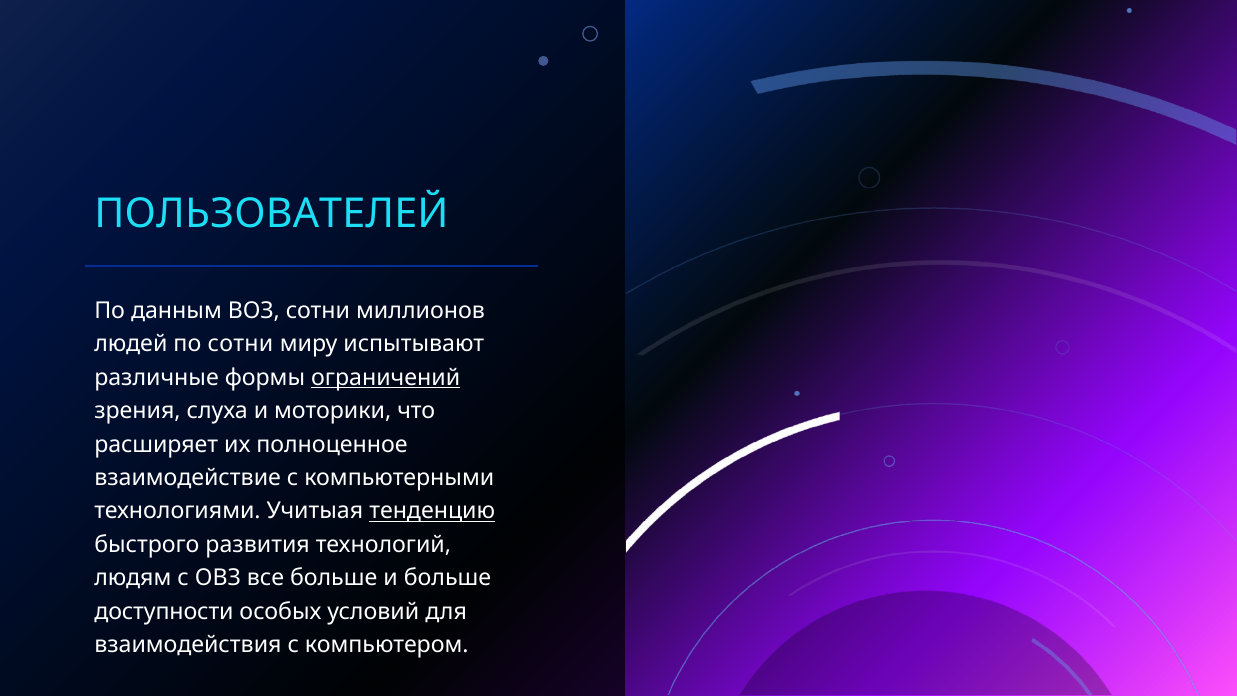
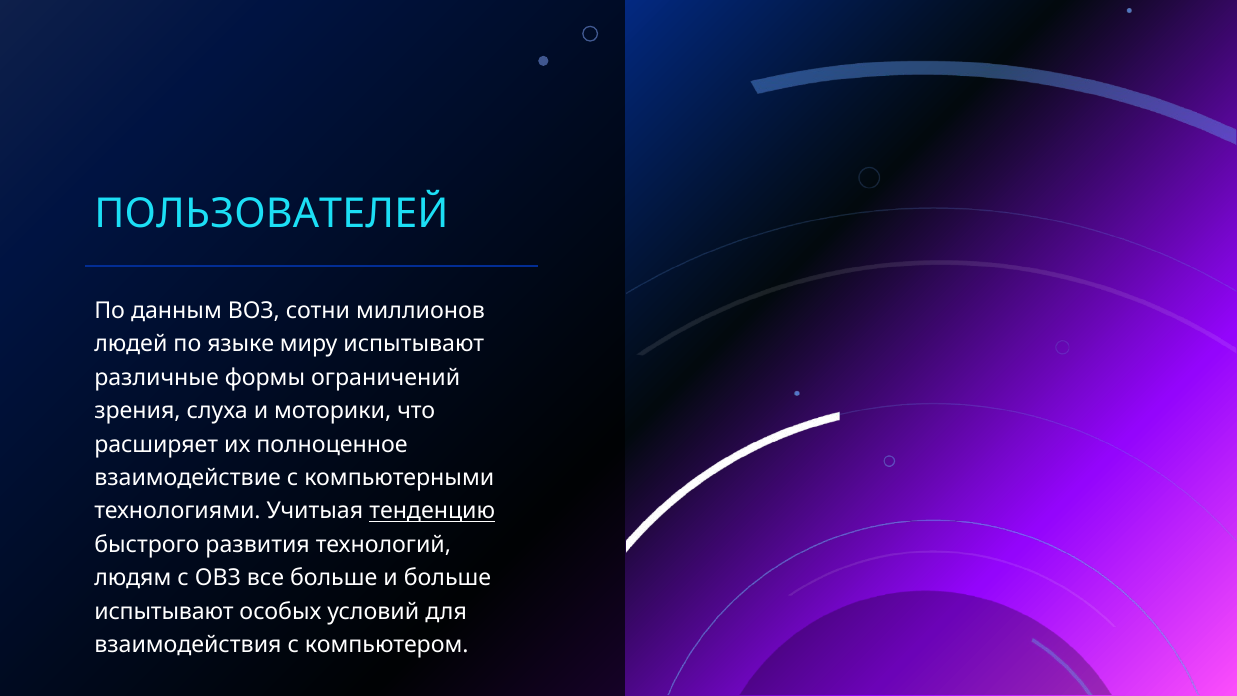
по сотни: сотни -> языке (241, 344)
ограничений underline: present -> none (386, 378)
доступности: доступности -> испытывают (164, 611)
